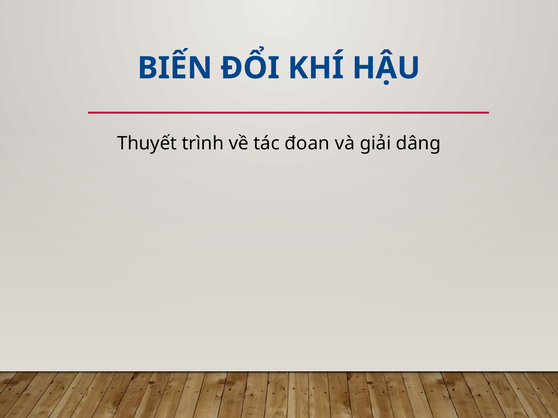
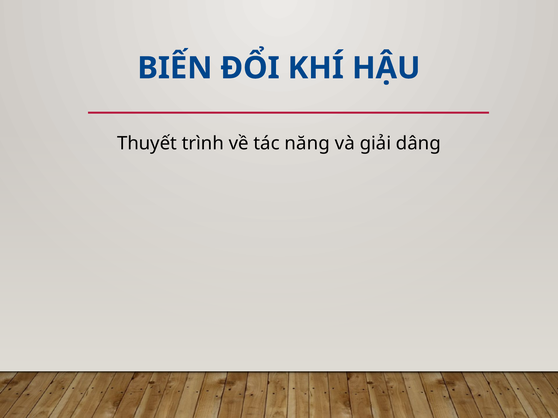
đoan: đoan -> năng (307, 144)
